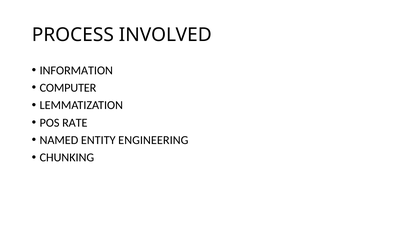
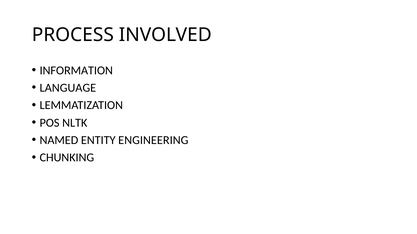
COMPUTER: COMPUTER -> LANGUAGE (68, 88)
RATE: RATE -> NLTK (75, 123)
